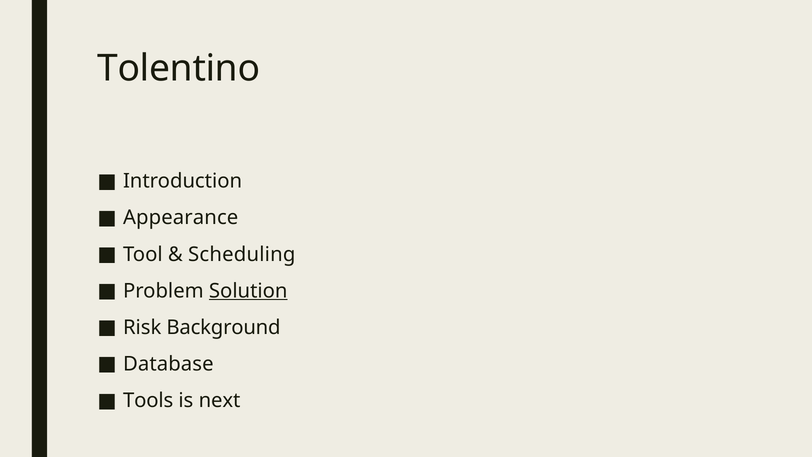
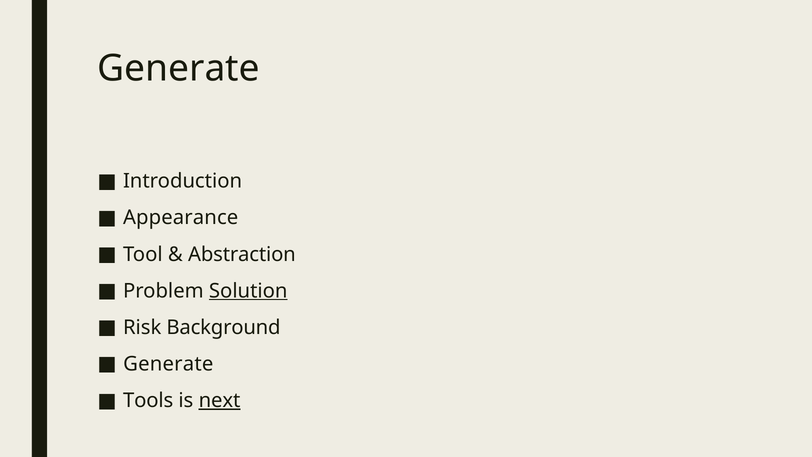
Tolentino: Tolentino -> Generate (179, 68)
Scheduling: Scheduling -> Abstraction (242, 254)
Database: Database -> Generate (168, 364)
next underline: none -> present (220, 400)
